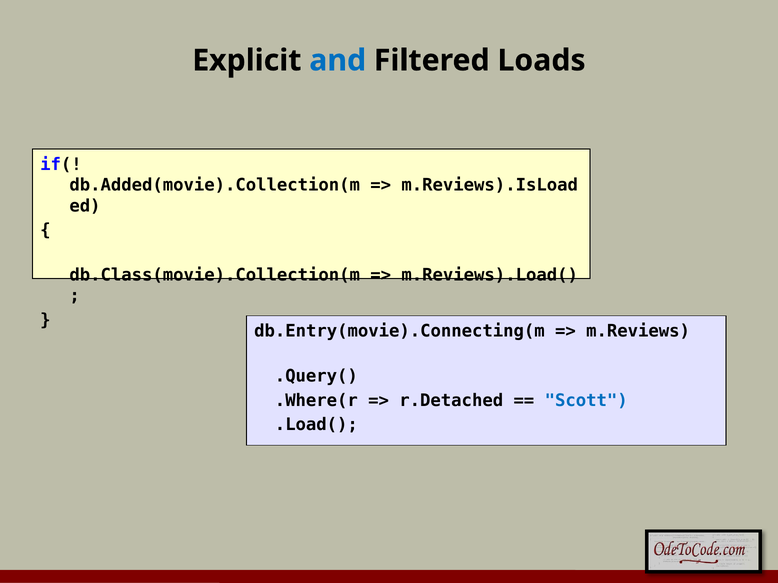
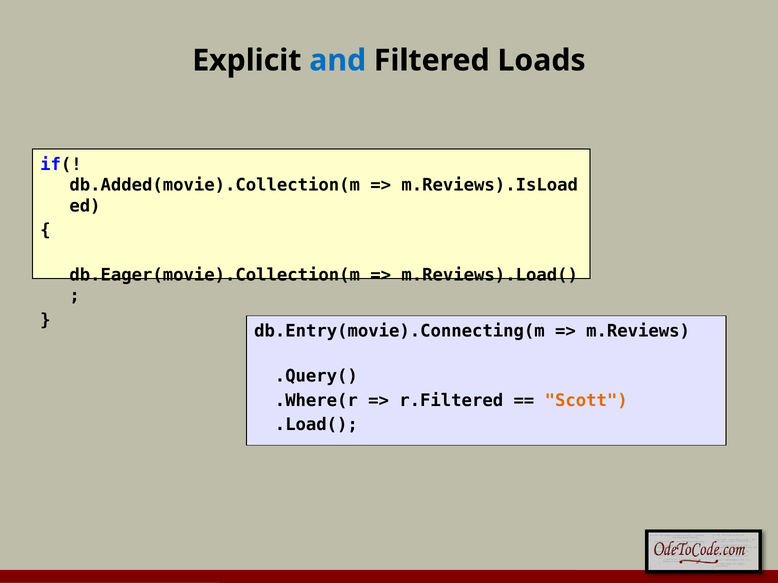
db.Class(movie).Collection(m: db.Class(movie).Collection(m -> db.Eager(movie).Collection(m (215, 275)
r.Detached: r.Detached -> r.Filtered (451, 401)
Scott colour: blue -> orange (586, 401)
